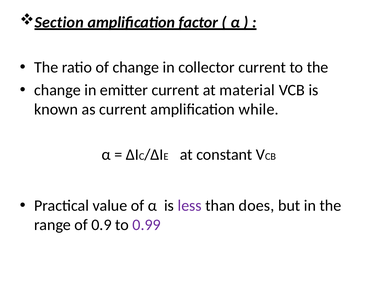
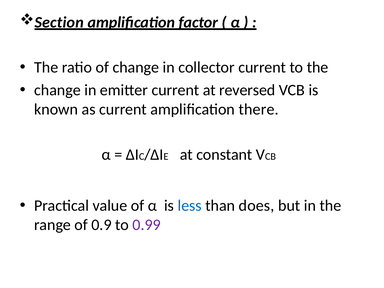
material: material -> reversed (247, 90)
while: while -> there (259, 109)
less colour: purple -> blue (190, 206)
